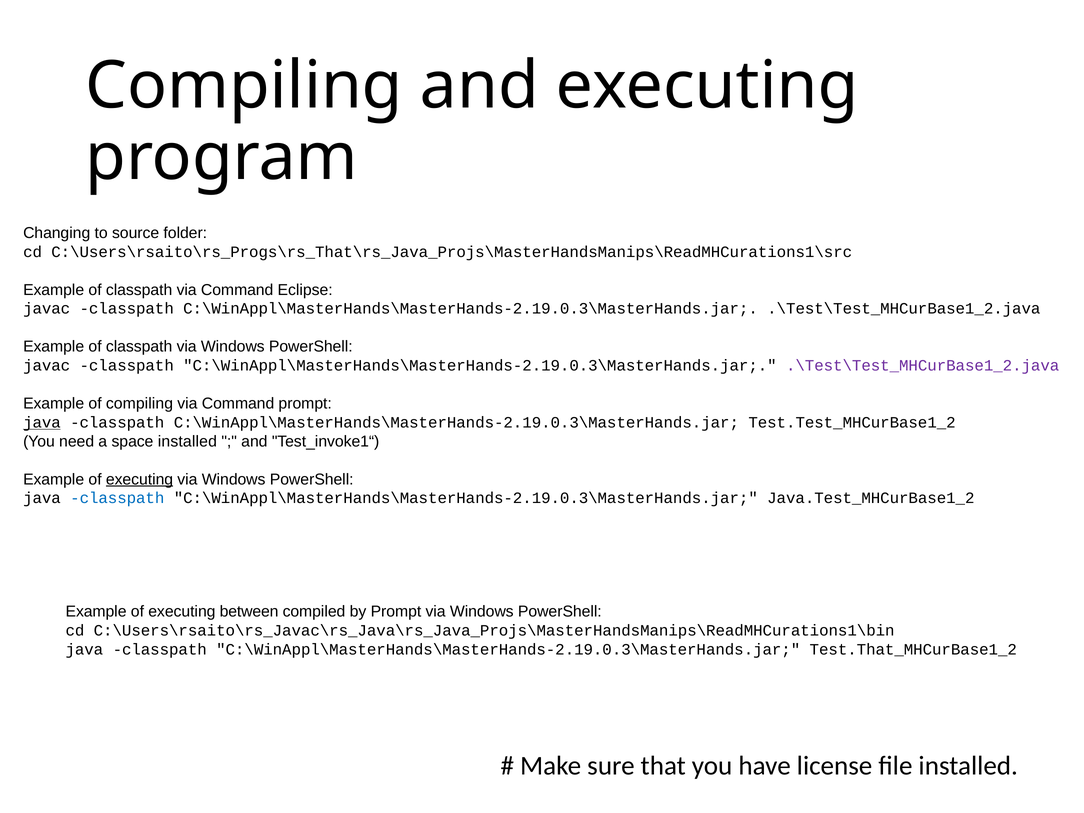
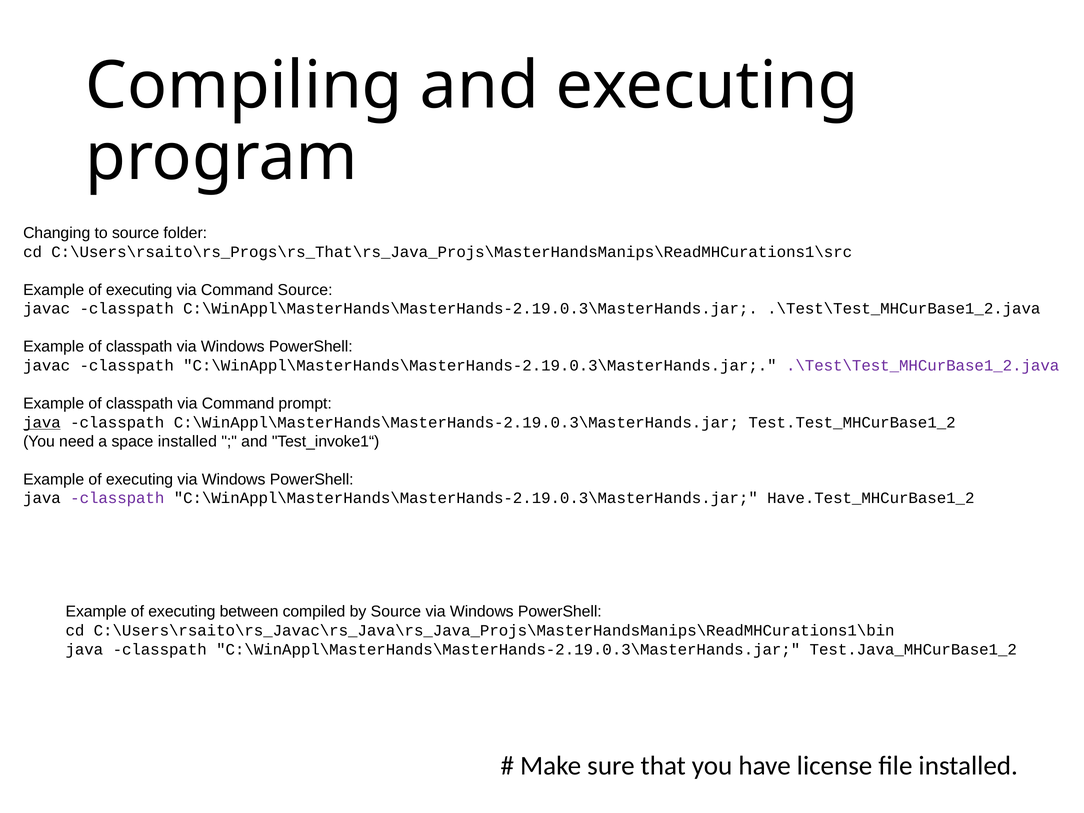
classpath: classpath -> executing (139, 290)
Command Eclipse: Eclipse -> Source (305, 290)
compiling: compiling -> classpath (139, 404)
executing underline: present -> none (140, 479)
classpath colour: blue -> purple (117, 498)
Java.Test_MHCurBase1_2: Java.Test_MHCurBase1_2 -> Have.Test_MHCurBase1_2 (871, 498)
by Prompt: Prompt -> Source (396, 612)
Test.That_MHCurBase1_2: Test.That_MHCurBase1_2 -> Test.Java_MHCurBase1_2 (913, 650)
